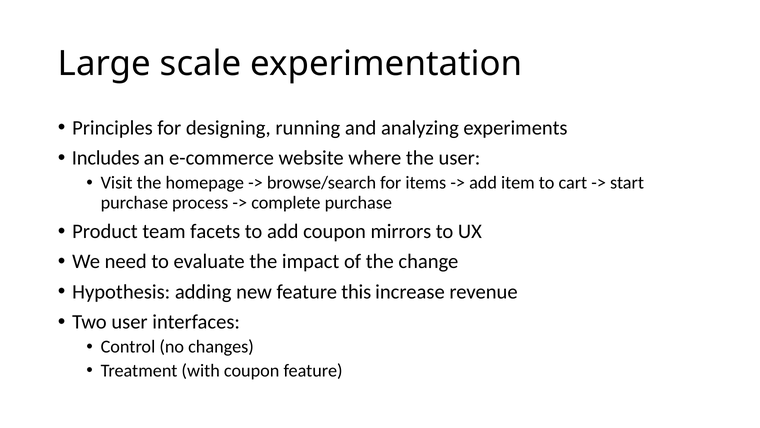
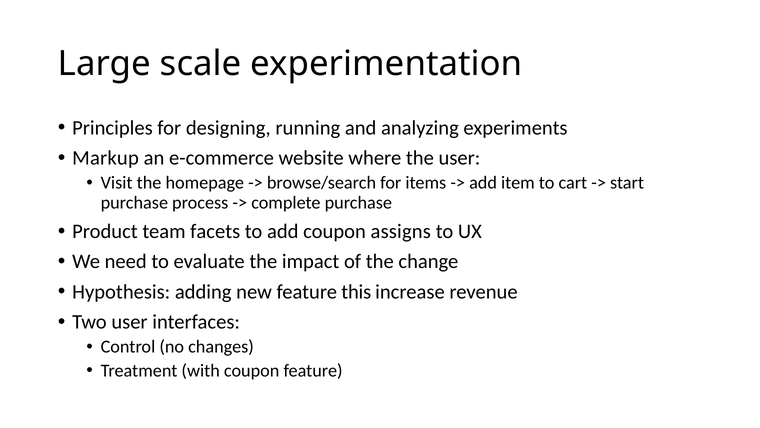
Includes: Includes -> Markup (106, 158)
mirrors: mirrors -> assigns (401, 231)
